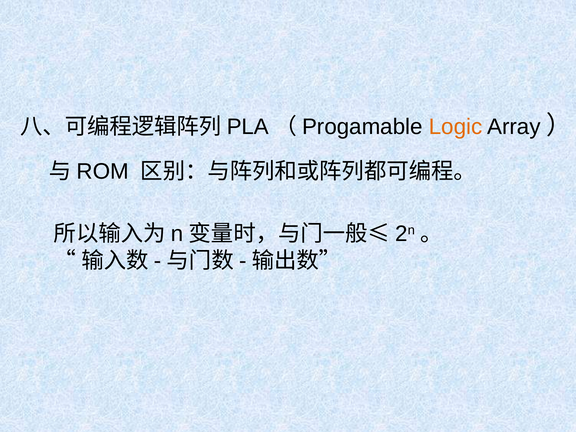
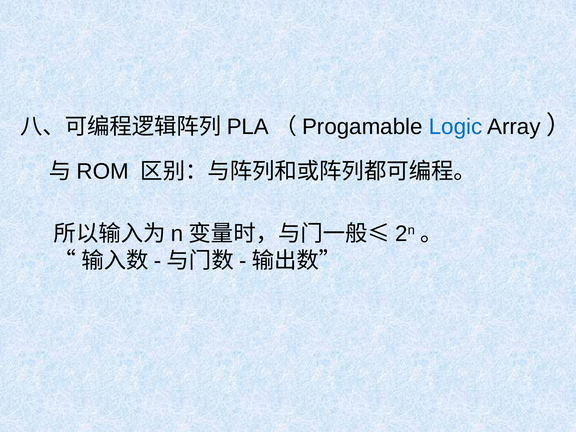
Logic colour: orange -> blue (456, 127)
